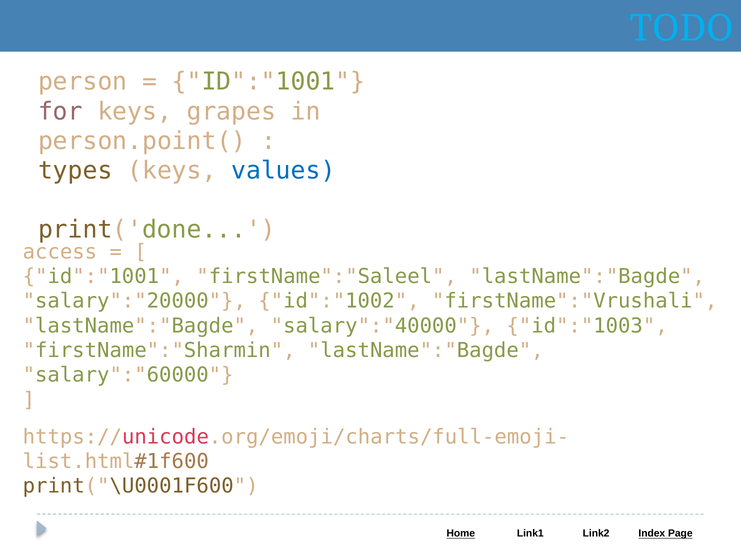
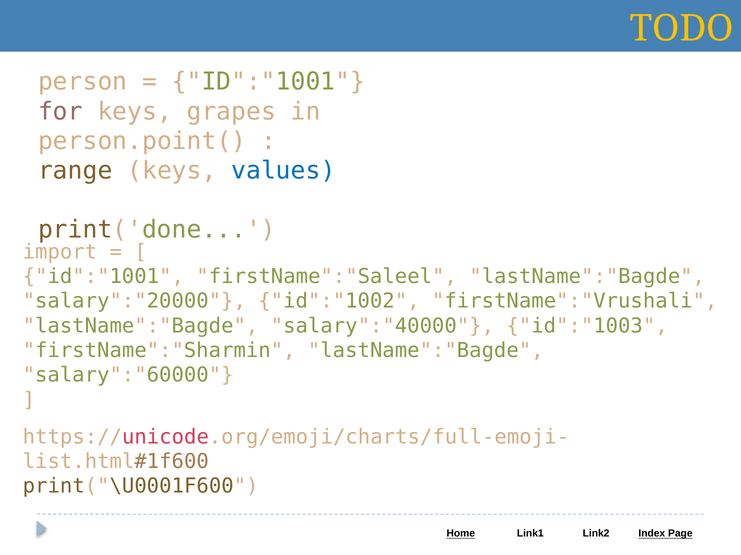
TODO colour: light blue -> yellow (682, 28)
types: types -> range (75, 171)
access: access -> import (60, 252)
